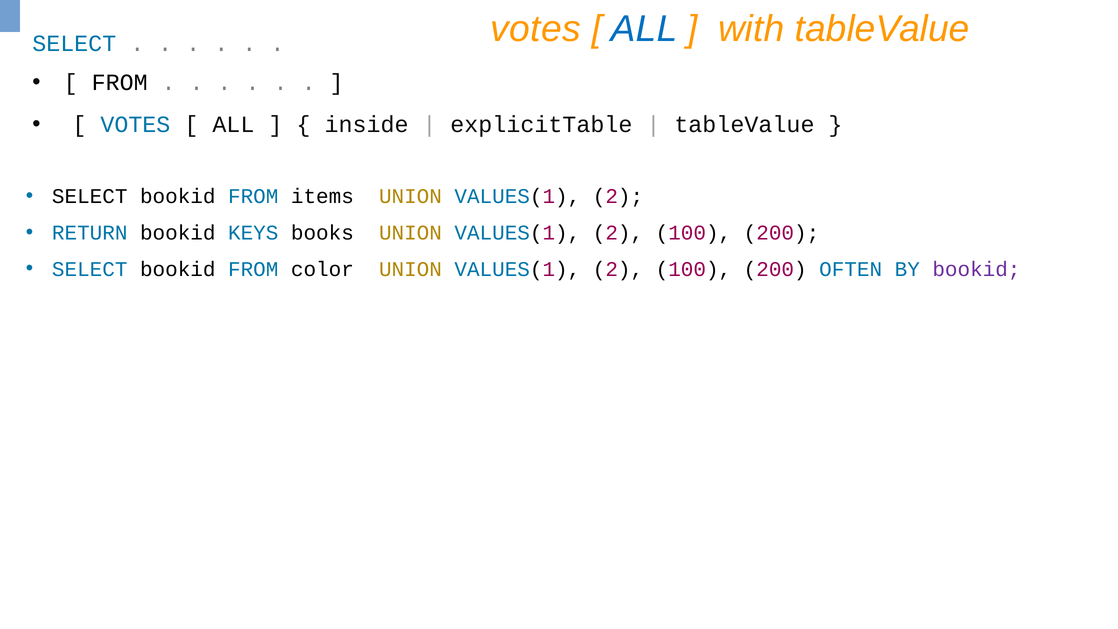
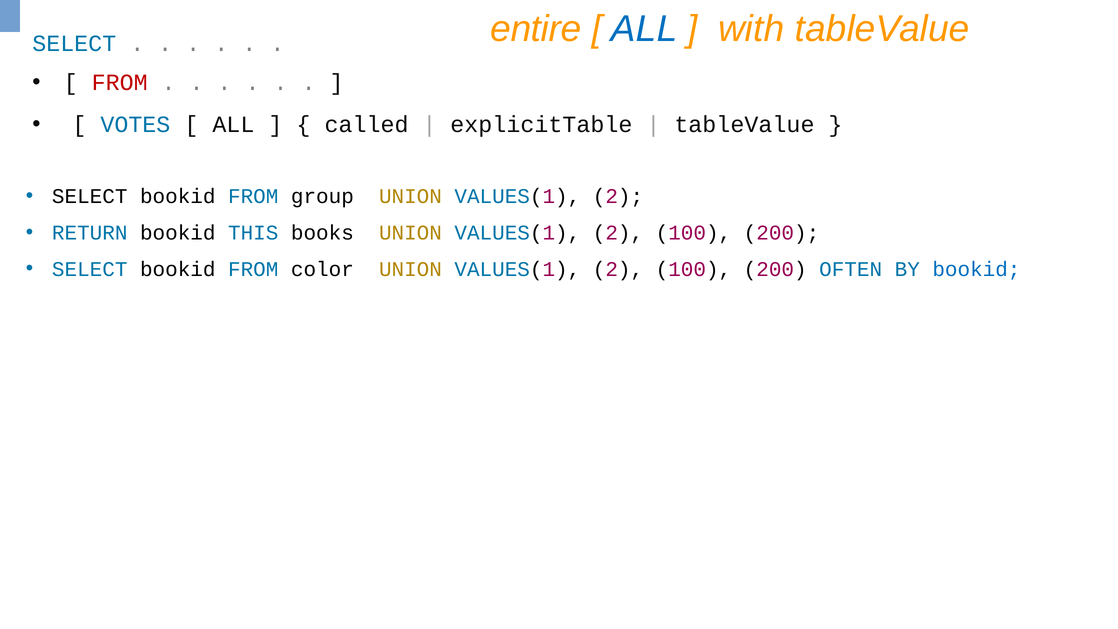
votes: votes -> entire (536, 29)
FROM colour: black -> red (120, 83)
inside: inside -> called (367, 125)
items: items -> group (322, 196)
KEYS: KEYS -> THIS (253, 233)
bookid colour: purple -> blue (976, 269)
